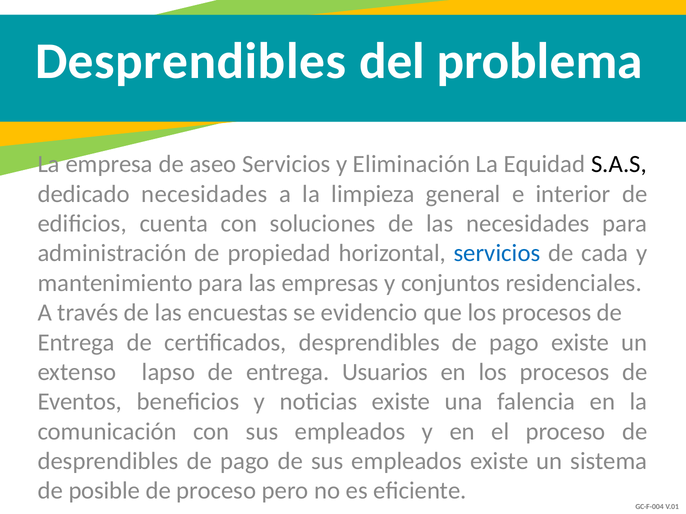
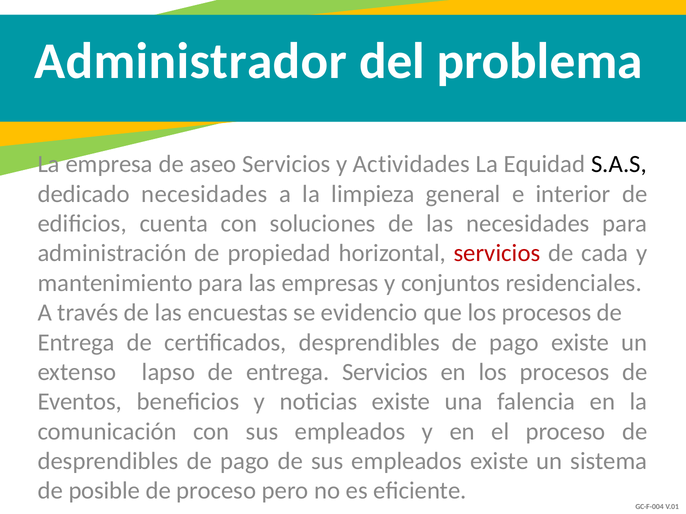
Desprendibles: Desprendibles -> Administrador (191, 61)
Eliminación: Eliminación -> Actividades (412, 164)
servicios colour: blue -> red (497, 254)
entrega Usuarios: Usuarios -> Servicios (385, 372)
